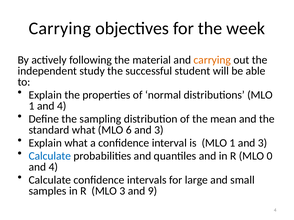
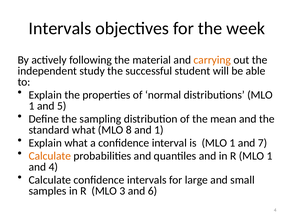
Carrying: Carrying -> Intervals (60, 28)
1 and 4: 4 -> 5 (62, 106)
6: 6 -> 8 (129, 130)
3: 3 -> 1 (159, 130)
1 and 3: 3 -> 7 (263, 143)
Calculate colour: blue -> orange (50, 156)
R MLO 0: 0 -> 1 (270, 156)
9: 9 -> 6 (152, 191)
